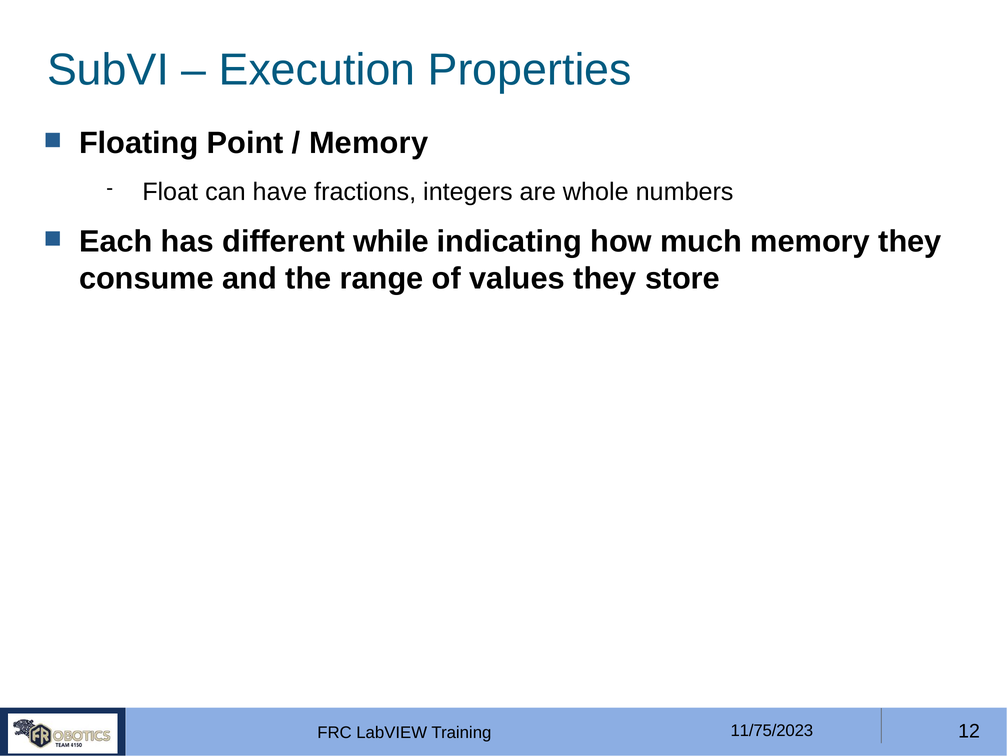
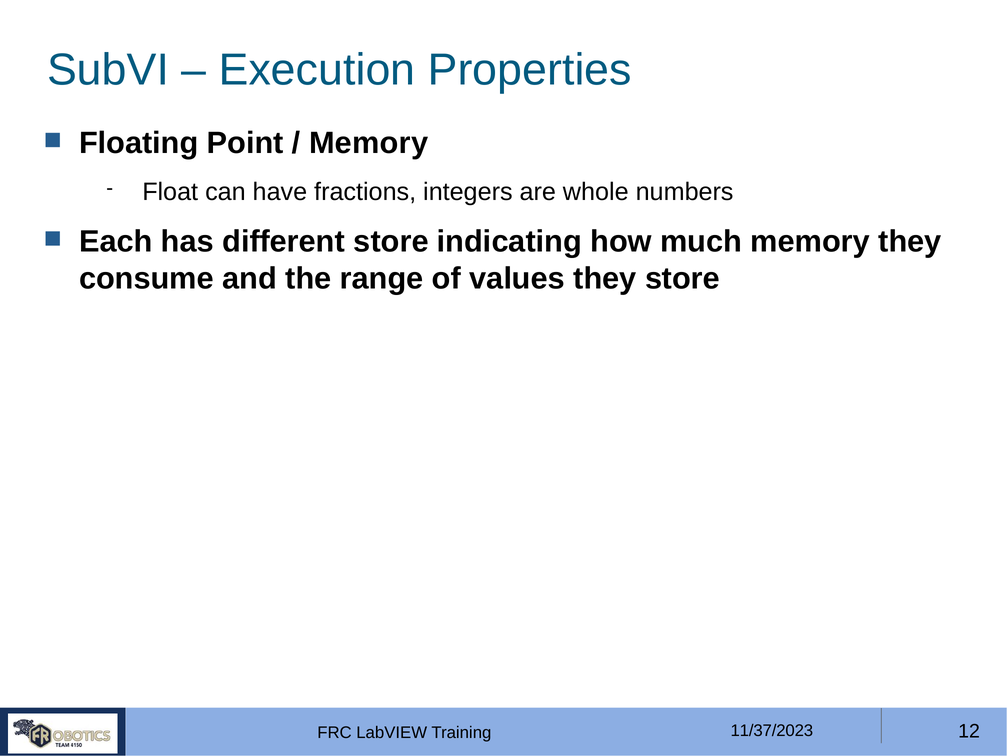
different while: while -> store (391, 241)
11/75/2023: 11/75/2023 -> 11/37/2023 (772, 730)
